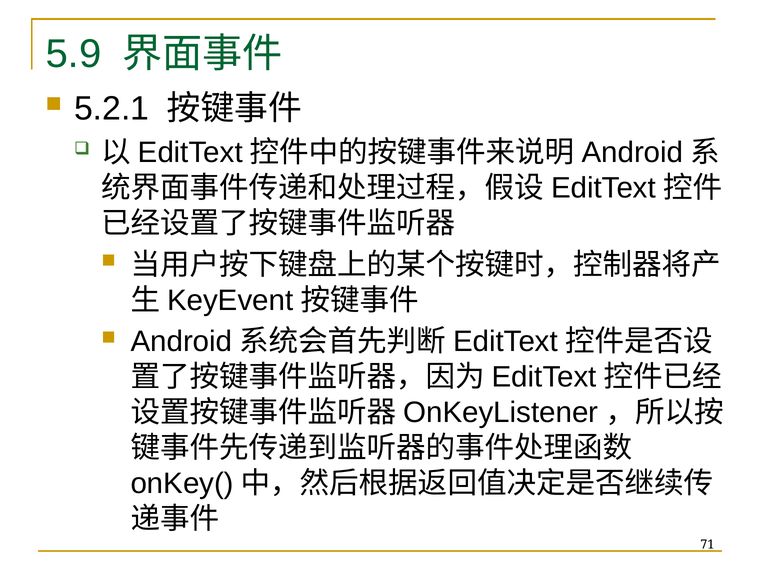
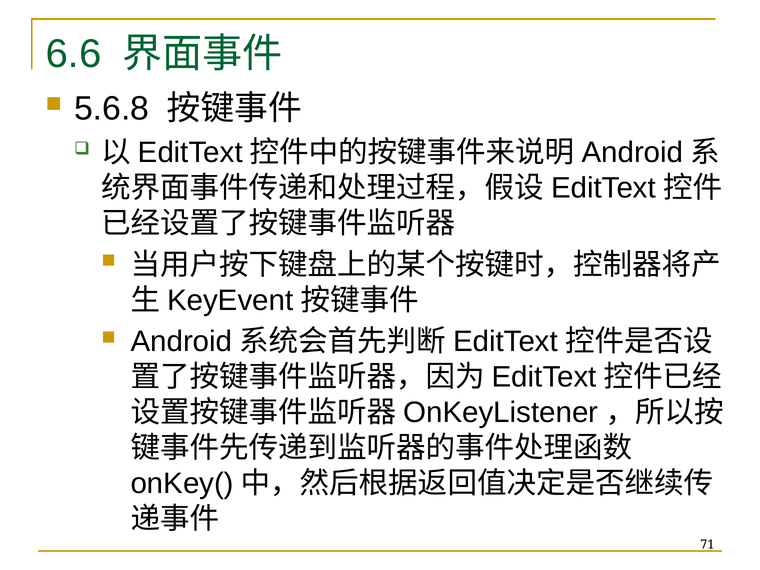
5.9: 5.9 -> 6.6 (73, 54)
5.2.1: 5.2.1 -> 5.6.8 (112, 109)
